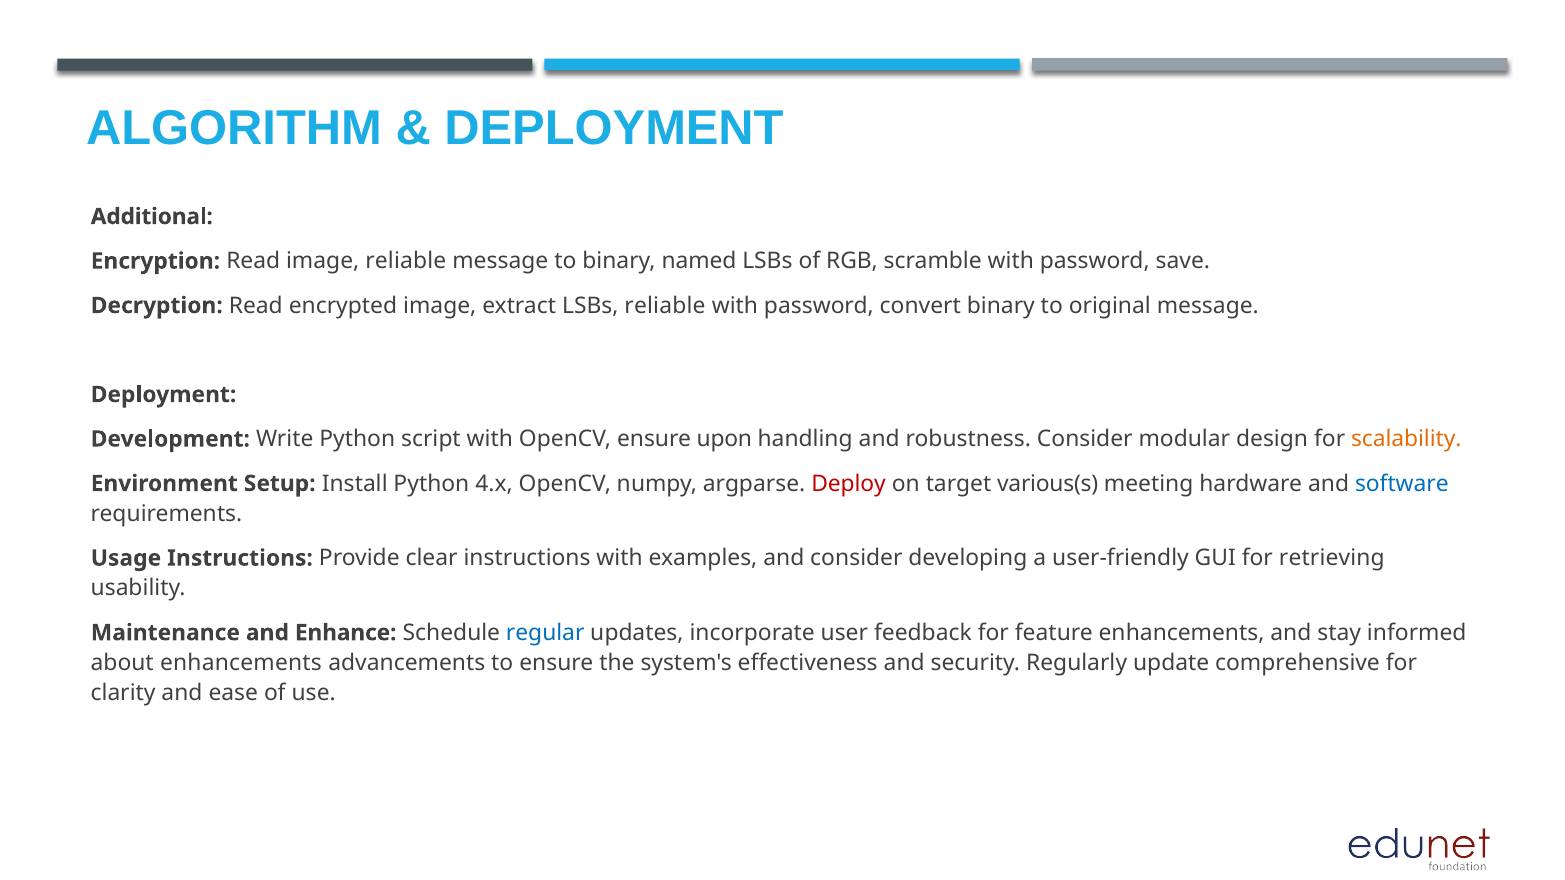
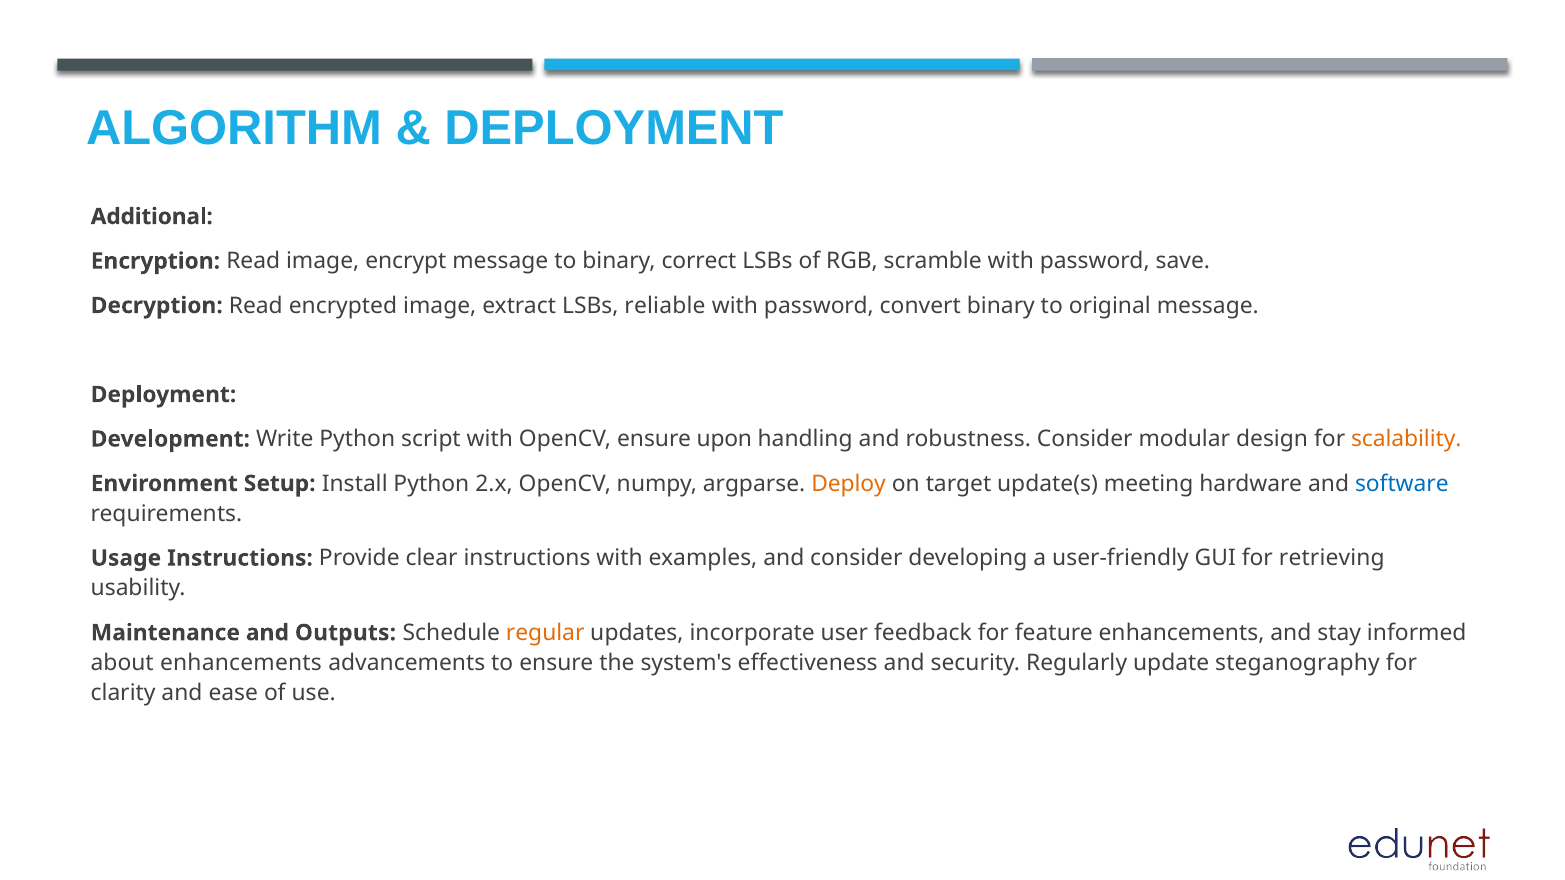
image reliable: reliable -> encrypt (406, 261)
named: named -> correct (699, 261)
4.x: 4.x -> 2.x (494, 484)
Deploy colour: red -> orange (849, 484)
various(s: various(s -> update(s (1048, 484)
Enhance: Enhance -> Outputs (345, 633)
regular colour: blue -> orange (545, 633)
comprehensive: comprehensive -> steganography (1297, 663)
